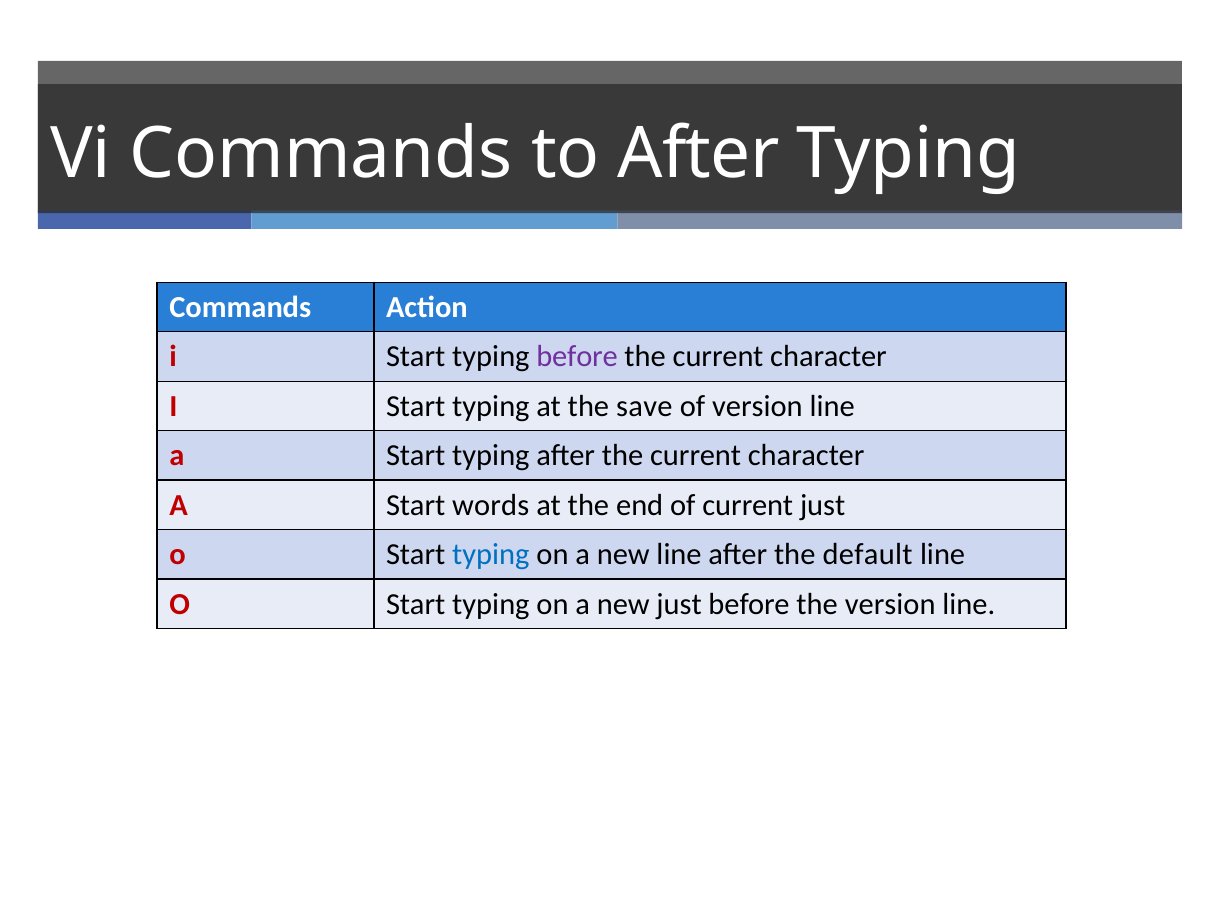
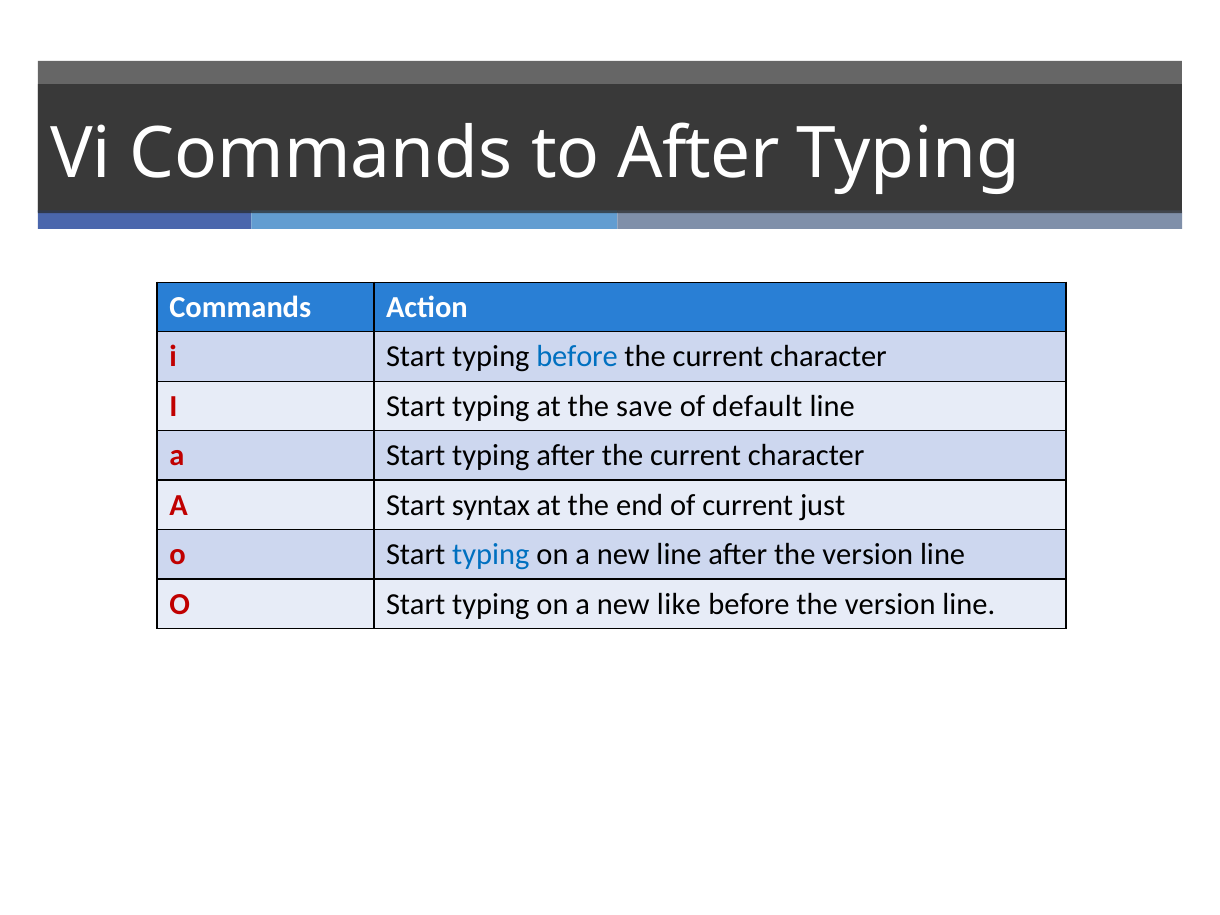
before colour: purple -> blue (577, 357)
of version: version -> default (757, 406)
words: words -> syntax (491, 505)
after the default: default -> version (868, 555)
new just: just -> like (679, 604)
